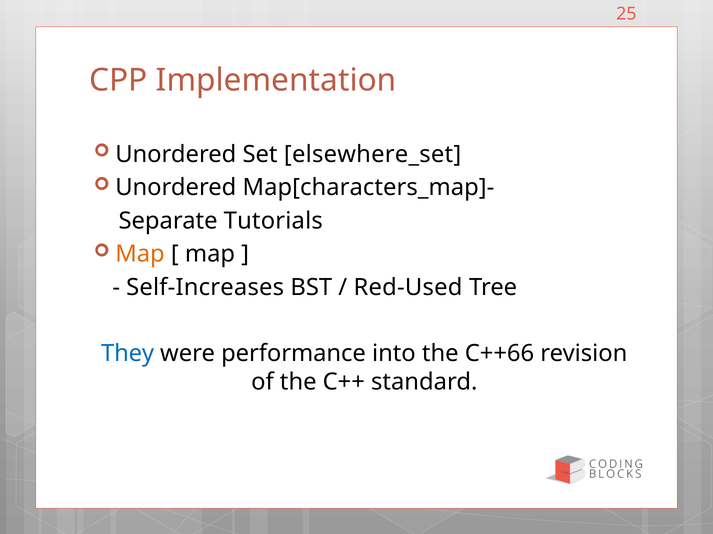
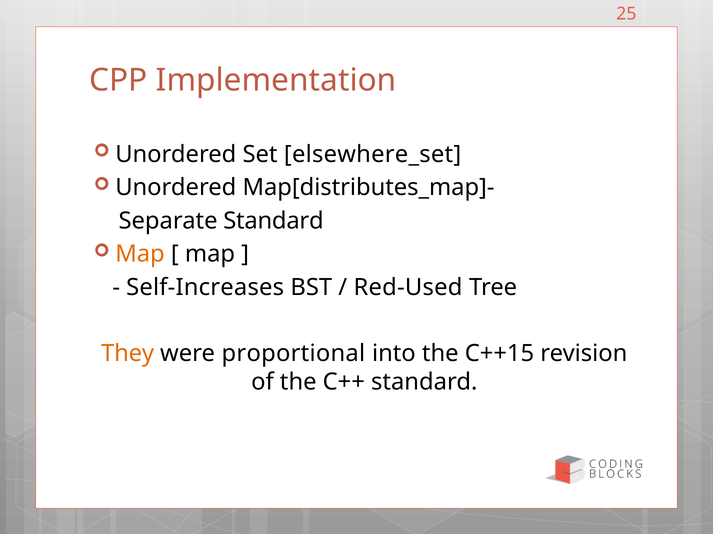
Map[characters_map]-: Map[characters_map]- -> Map[distributes_map]- (369, 188)
Separate Tutorials: Tutorials -> Standard (273, 221)
They colour: blue -> orange (128, 354)
performance: performance -> proportional (293, 354)
C++66: C++66 -> C++15 (499, 354)
